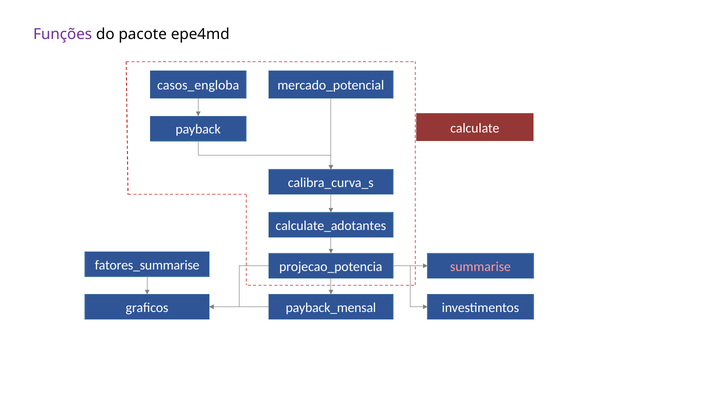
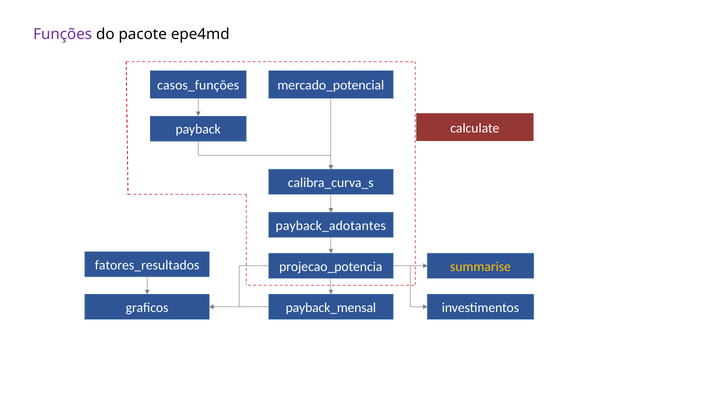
casos_engloba: casos_engloba -> casos_funções (198, 86)
calculate_adotantes: calculate_adotantes -> payback_adotantes (331, 226)
fatores_summarise: fatores_summarise -> fatores_resultados (147, 265)
summarise colour: pink -> yellow (480, 267)
